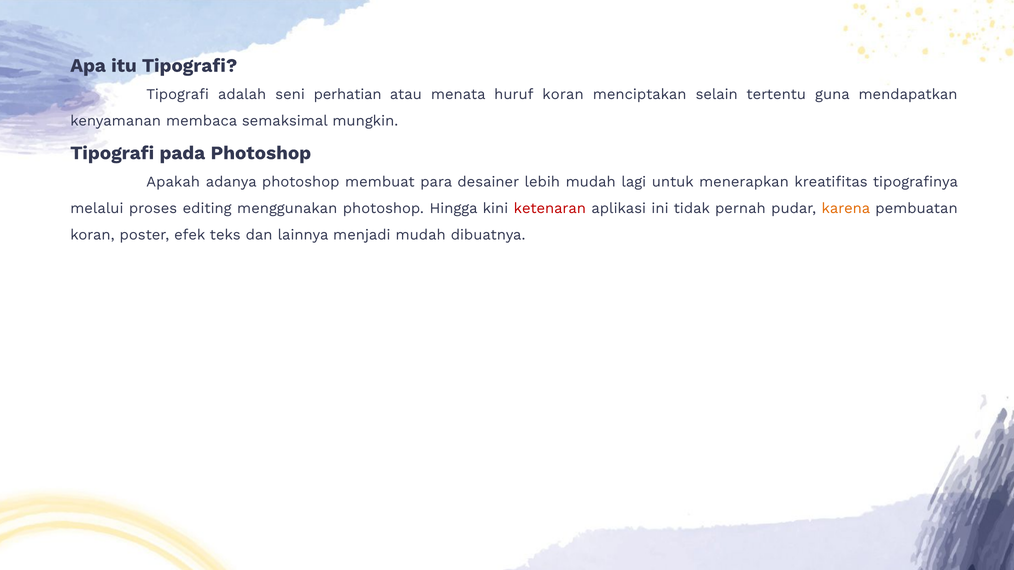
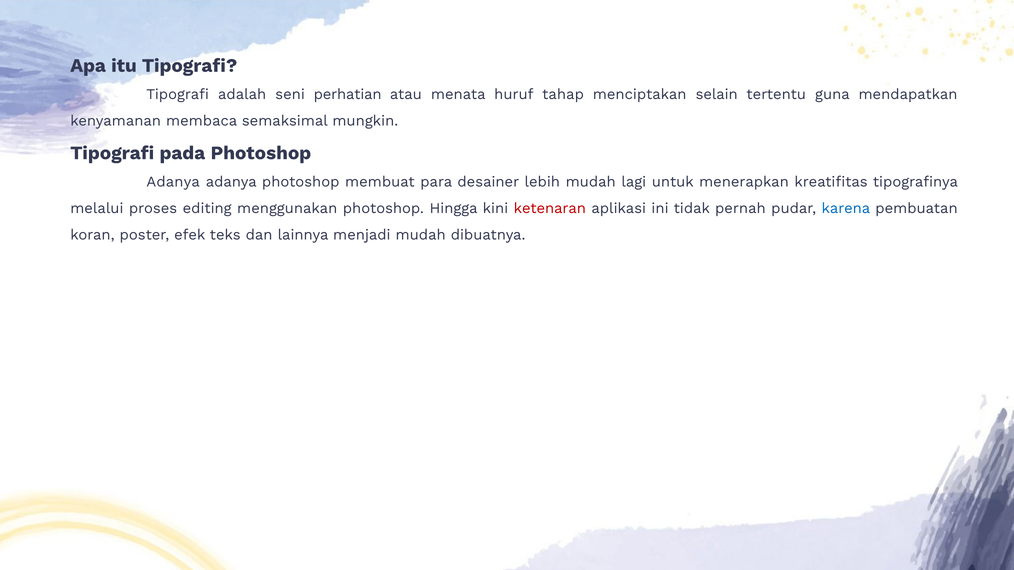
huruf koran: koran -> tahap (563, 94)
Apakah: Apakah -> Adanya (173, 182)
karena colour: orange -> blue (846, 208)
